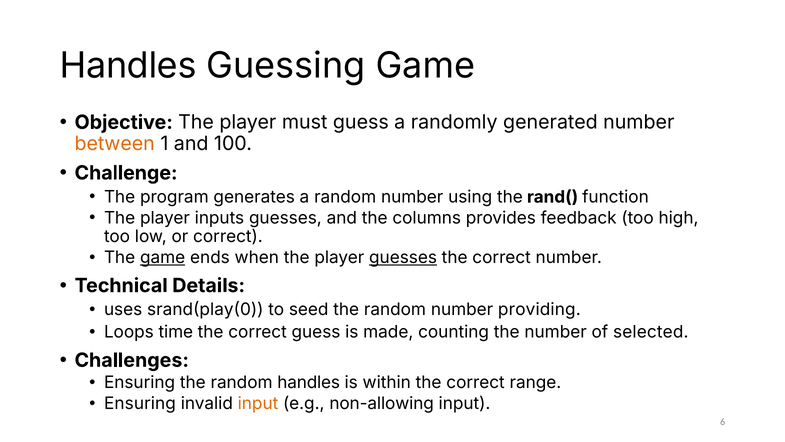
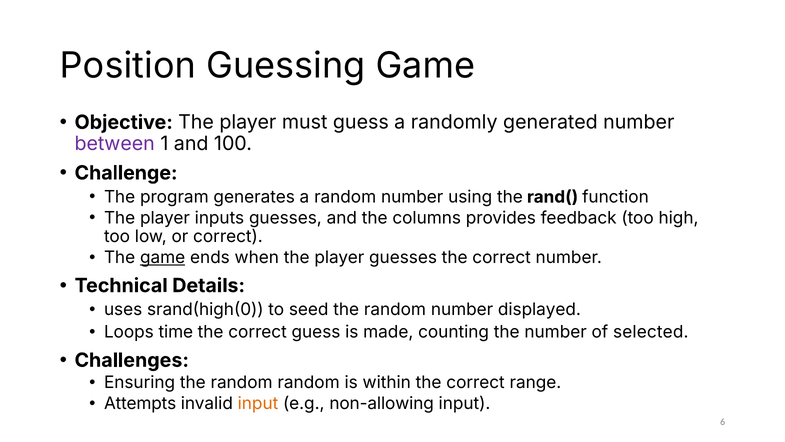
Handles: Handles -> Position (128, 66)
between colour: orange -> purple (115, 143)
guesses underline: present -> none (403, 257)
srand(play(0: srand(play(0 -> srand(high(0 (205, 309)
providing: providing -> displayed (539, 309)
random handles: handles -> random (309, 382)
Ensuring: Ensuring -> Attempts (140, 403)
